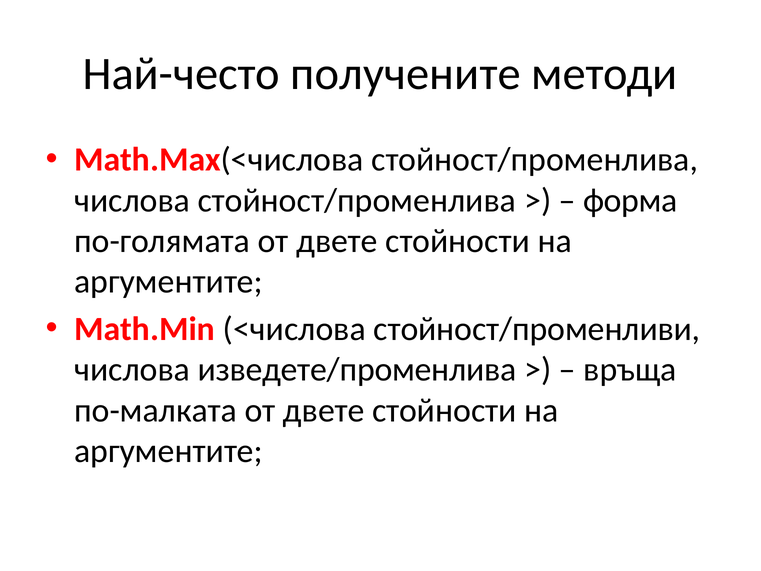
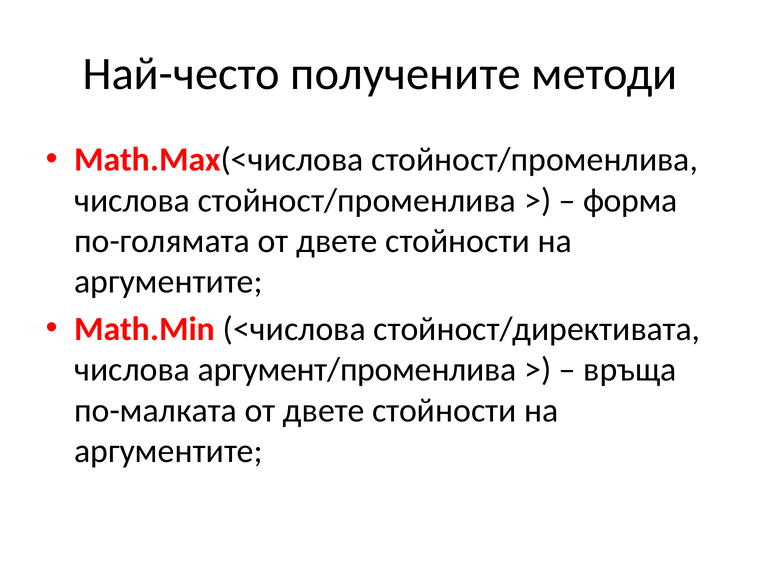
стойност/променливи: стойност/променливи -> стойност/директивата (537, 329)
изведете/променлива: изведете/променлива -> аргумент/променлива (357, 370)
